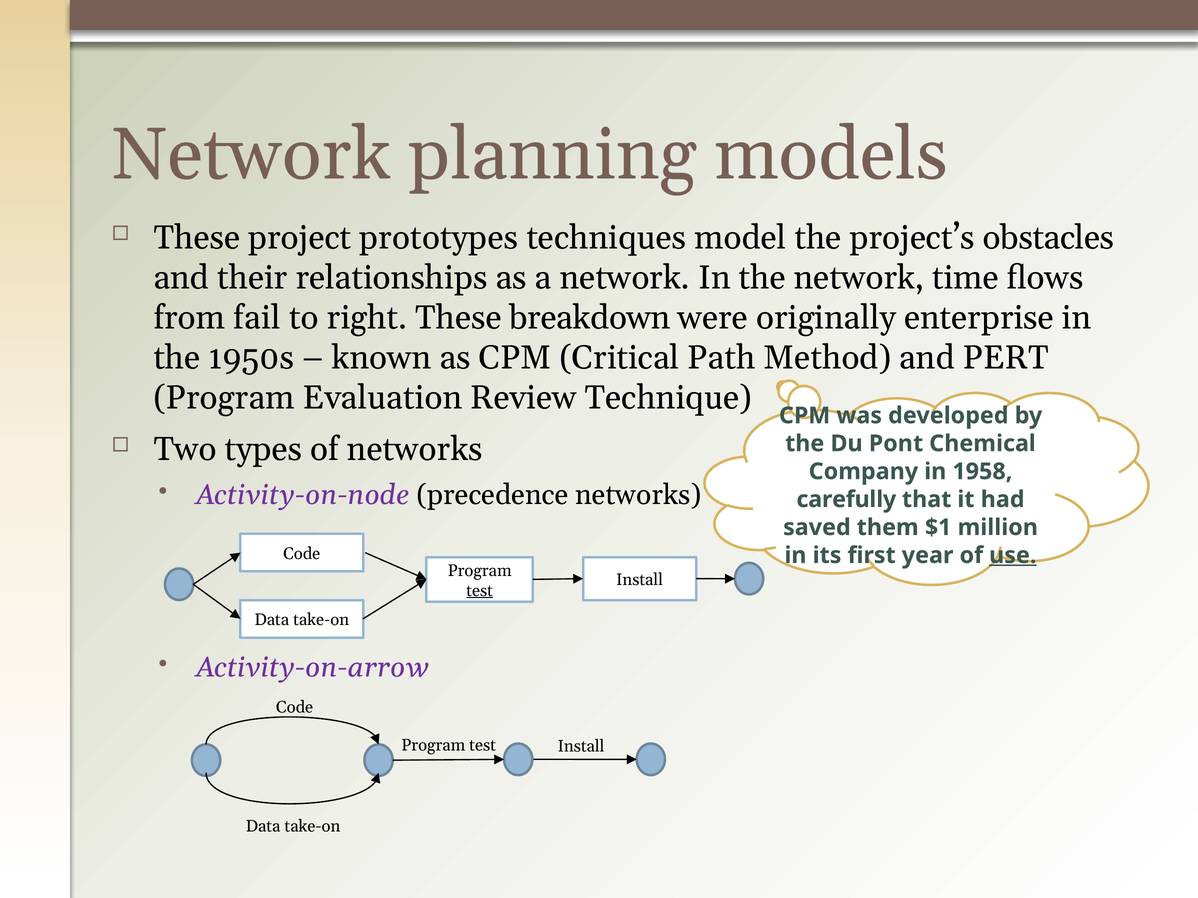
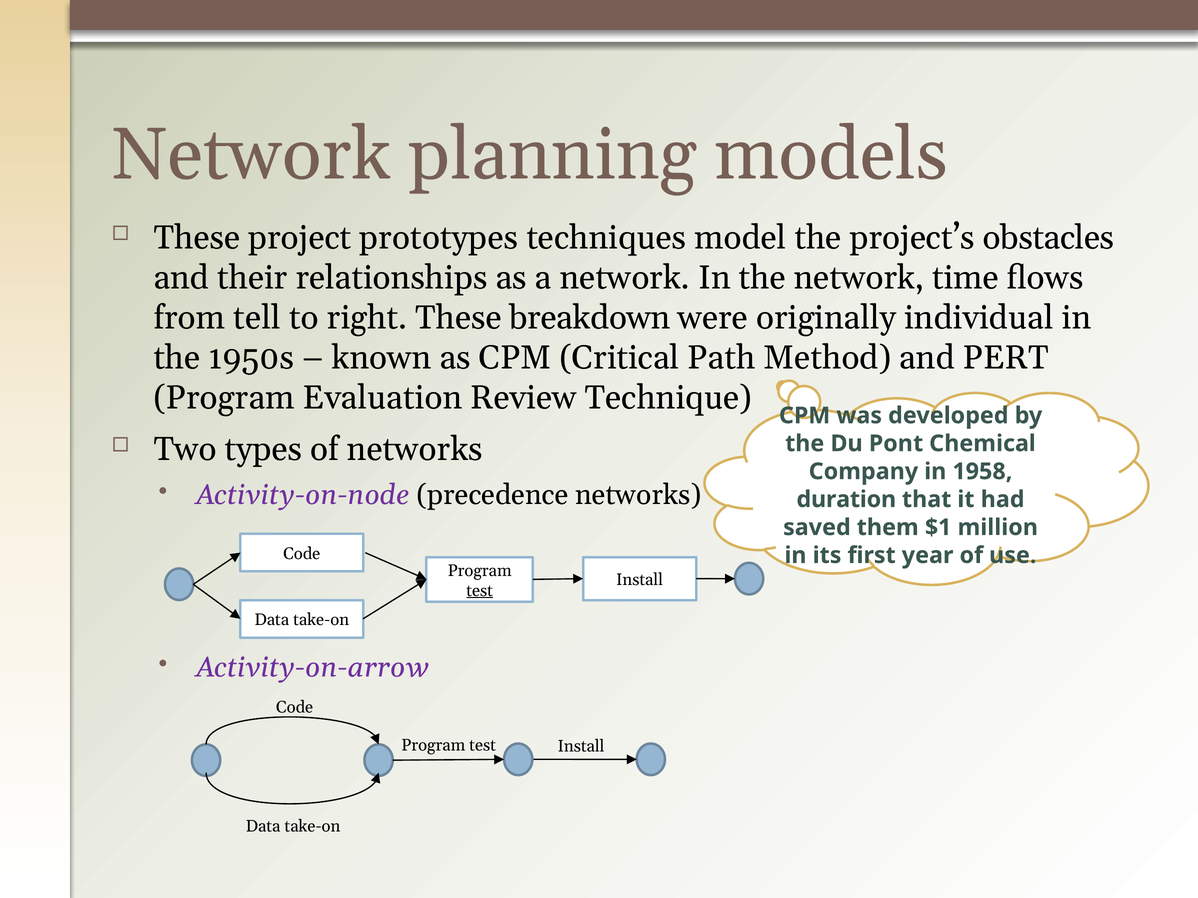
fail: fail -> tell (257, 318)
enterprise: enterprise -> individual (979, 318)
carefully: carefully -> duration (846, 500)
use underline: present -> none (1013, 556)
